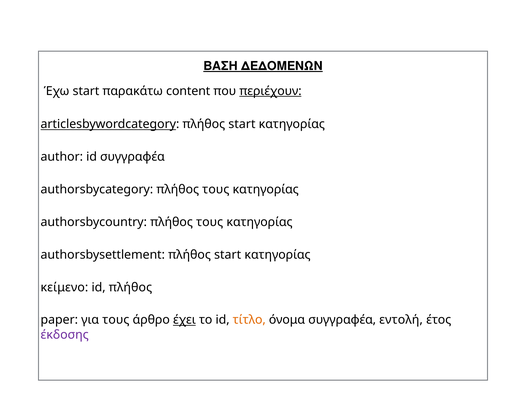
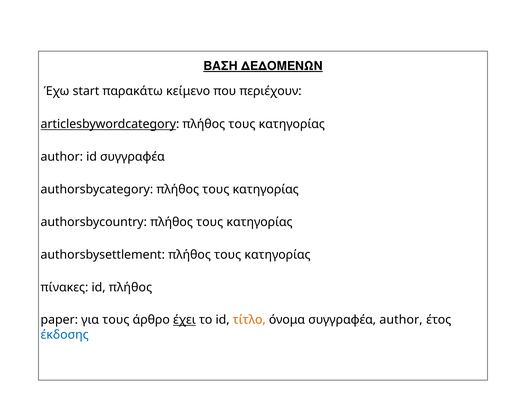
content: content -> κείμενο (188, 91)
περιέχουν underline: present -> none (270, 91)
articlesbywordcategory πλήθος start: start -> τους (242, 124)
authorsbysettlement πλήθος start: start -> τους (228, 255)
κείμενο: κείμενο -> πίνακες (64, 288)
συγγραφέα εντολή: εντολή -> author (401, 320)
έκδοσης colour: purple -> blue (65, 335)
